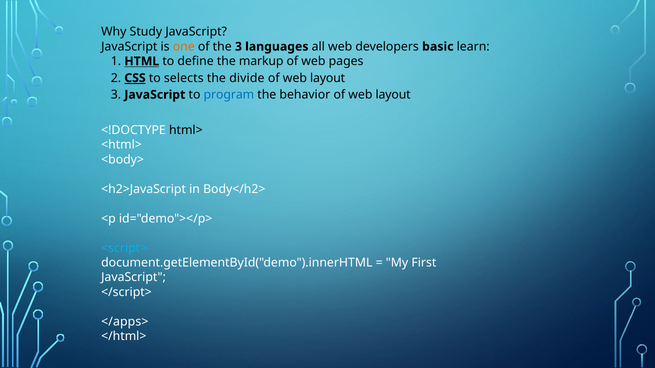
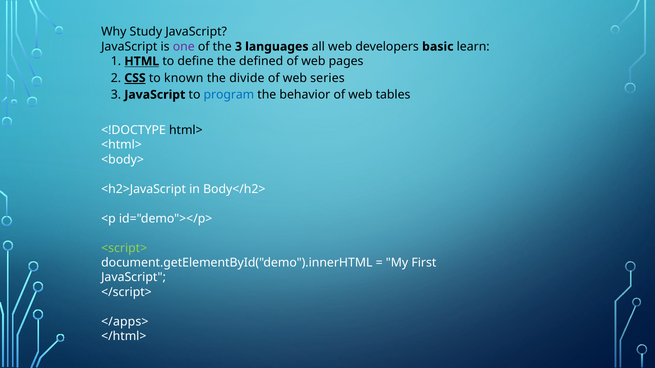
one colour: orange -> purple (184, 47)
markup: markup -> defined (261, 61)
selects: selects -> known (184, 78)
layout: layout -> series (327, 78)
behavior of web layout: layout -> tables (393, 95)
<script> colour: light blue -> light green (124, 248)
